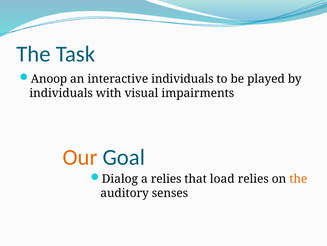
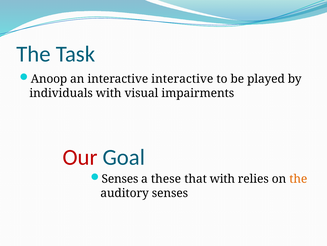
interactive individuals: individuals -> interactive (182, 79)
Our colour: orange -> red (80, 157)
Dialog: Dialog -> Senses (120, 178)
a relies: relies -> these (166, 178)
that load: load -> with (222, 178)
